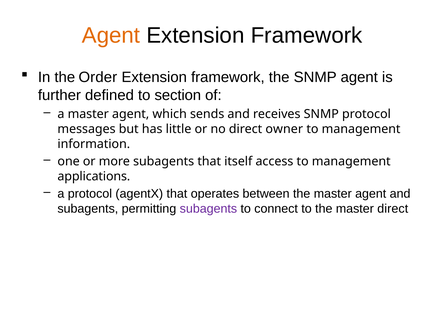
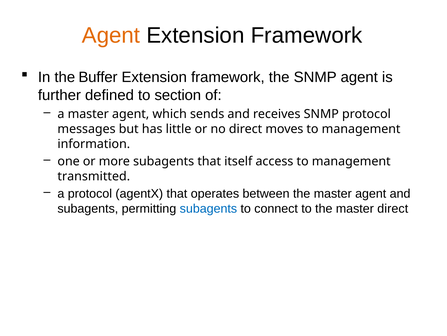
Order: Order -> Buffer (98, 77)
owner: owner -> moves (284, 129)
applications: applications -> transmitted (94, 176)
subagents colour: purple -> blue (208, 208)
